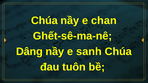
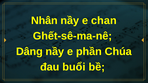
Chúa: Chúa -> Nhân (44, 21)
sanh: sanh -> phần (89, 52)
tuôn: tuôn -> buổi (74, 67)
